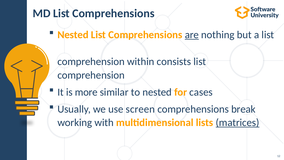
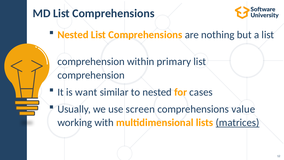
are underline: present -> none (192, 35)
consists: consists -> primary (174, 62)
more: more -> want (86, 92)
break: break -> value (243, 109)
